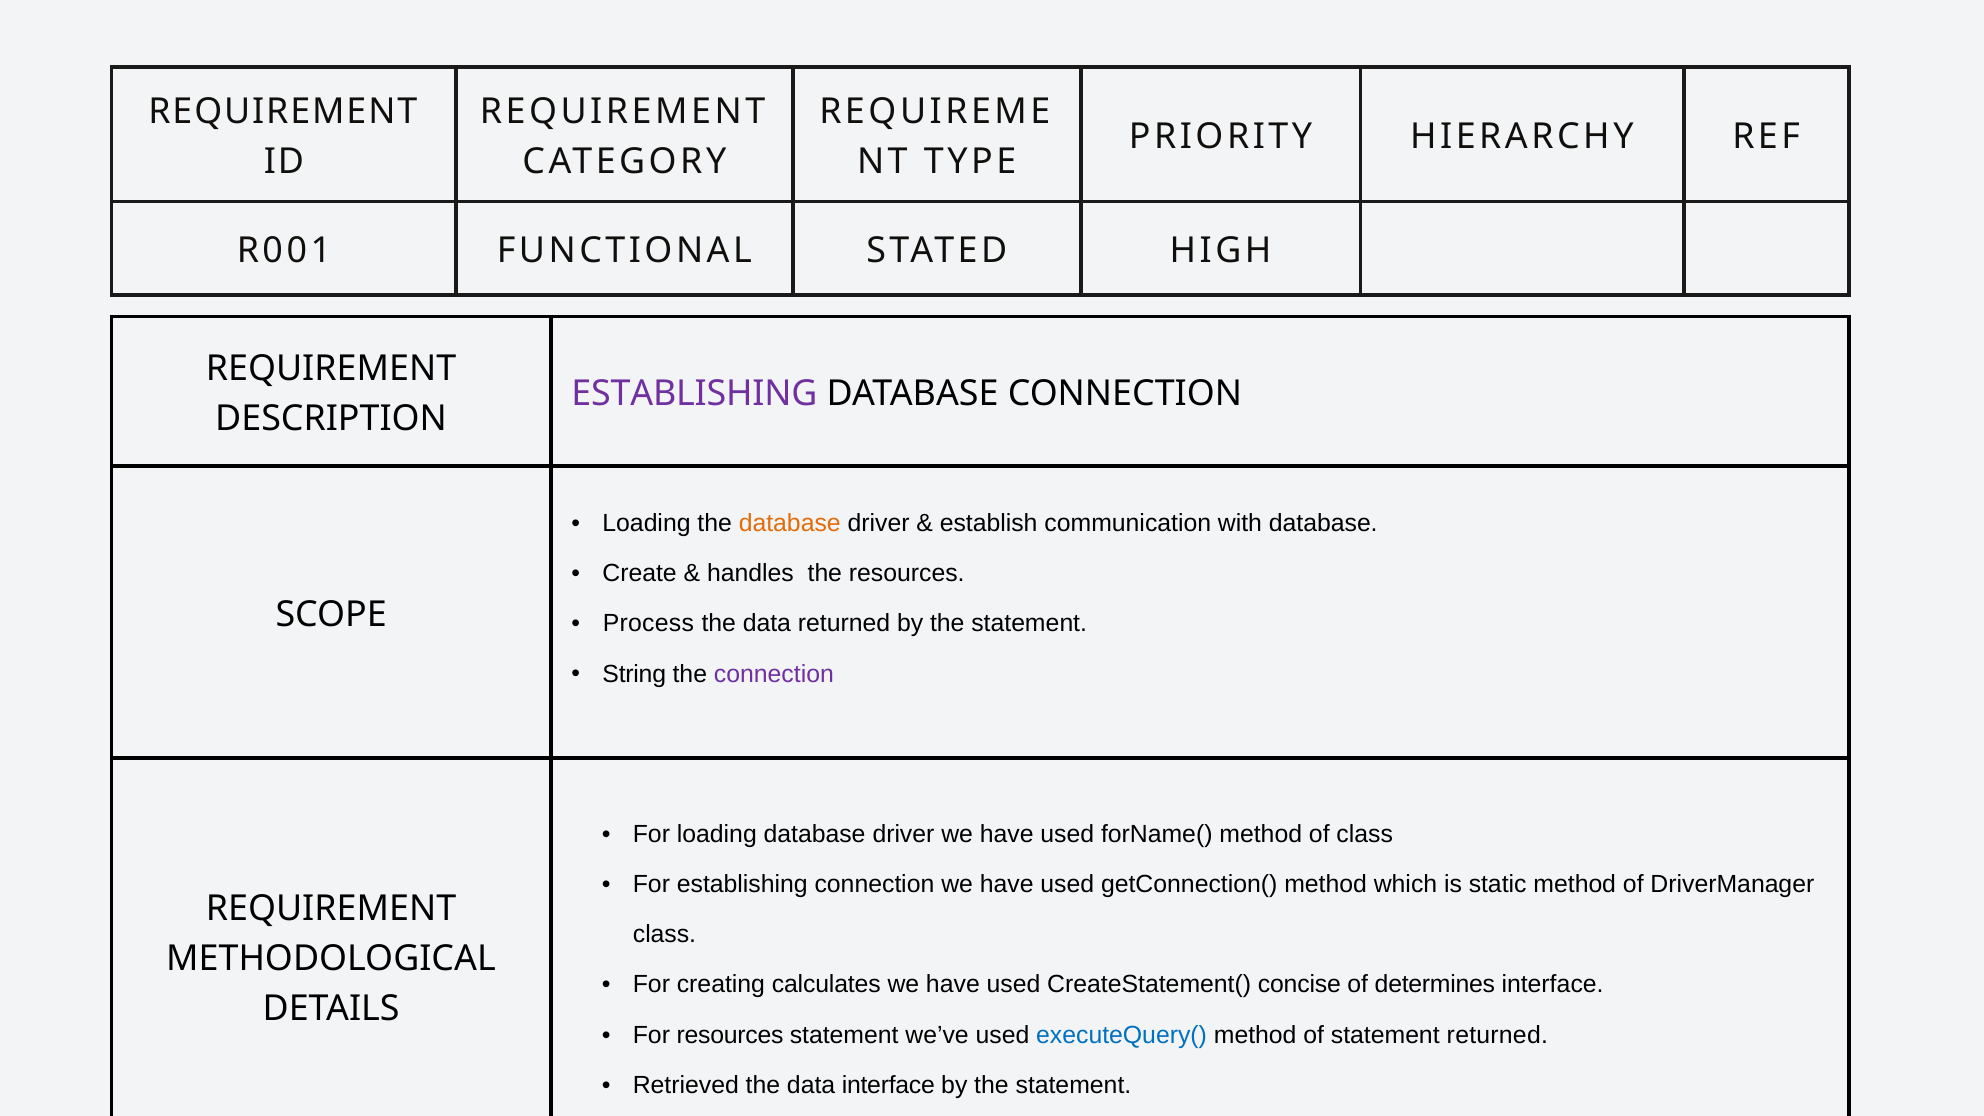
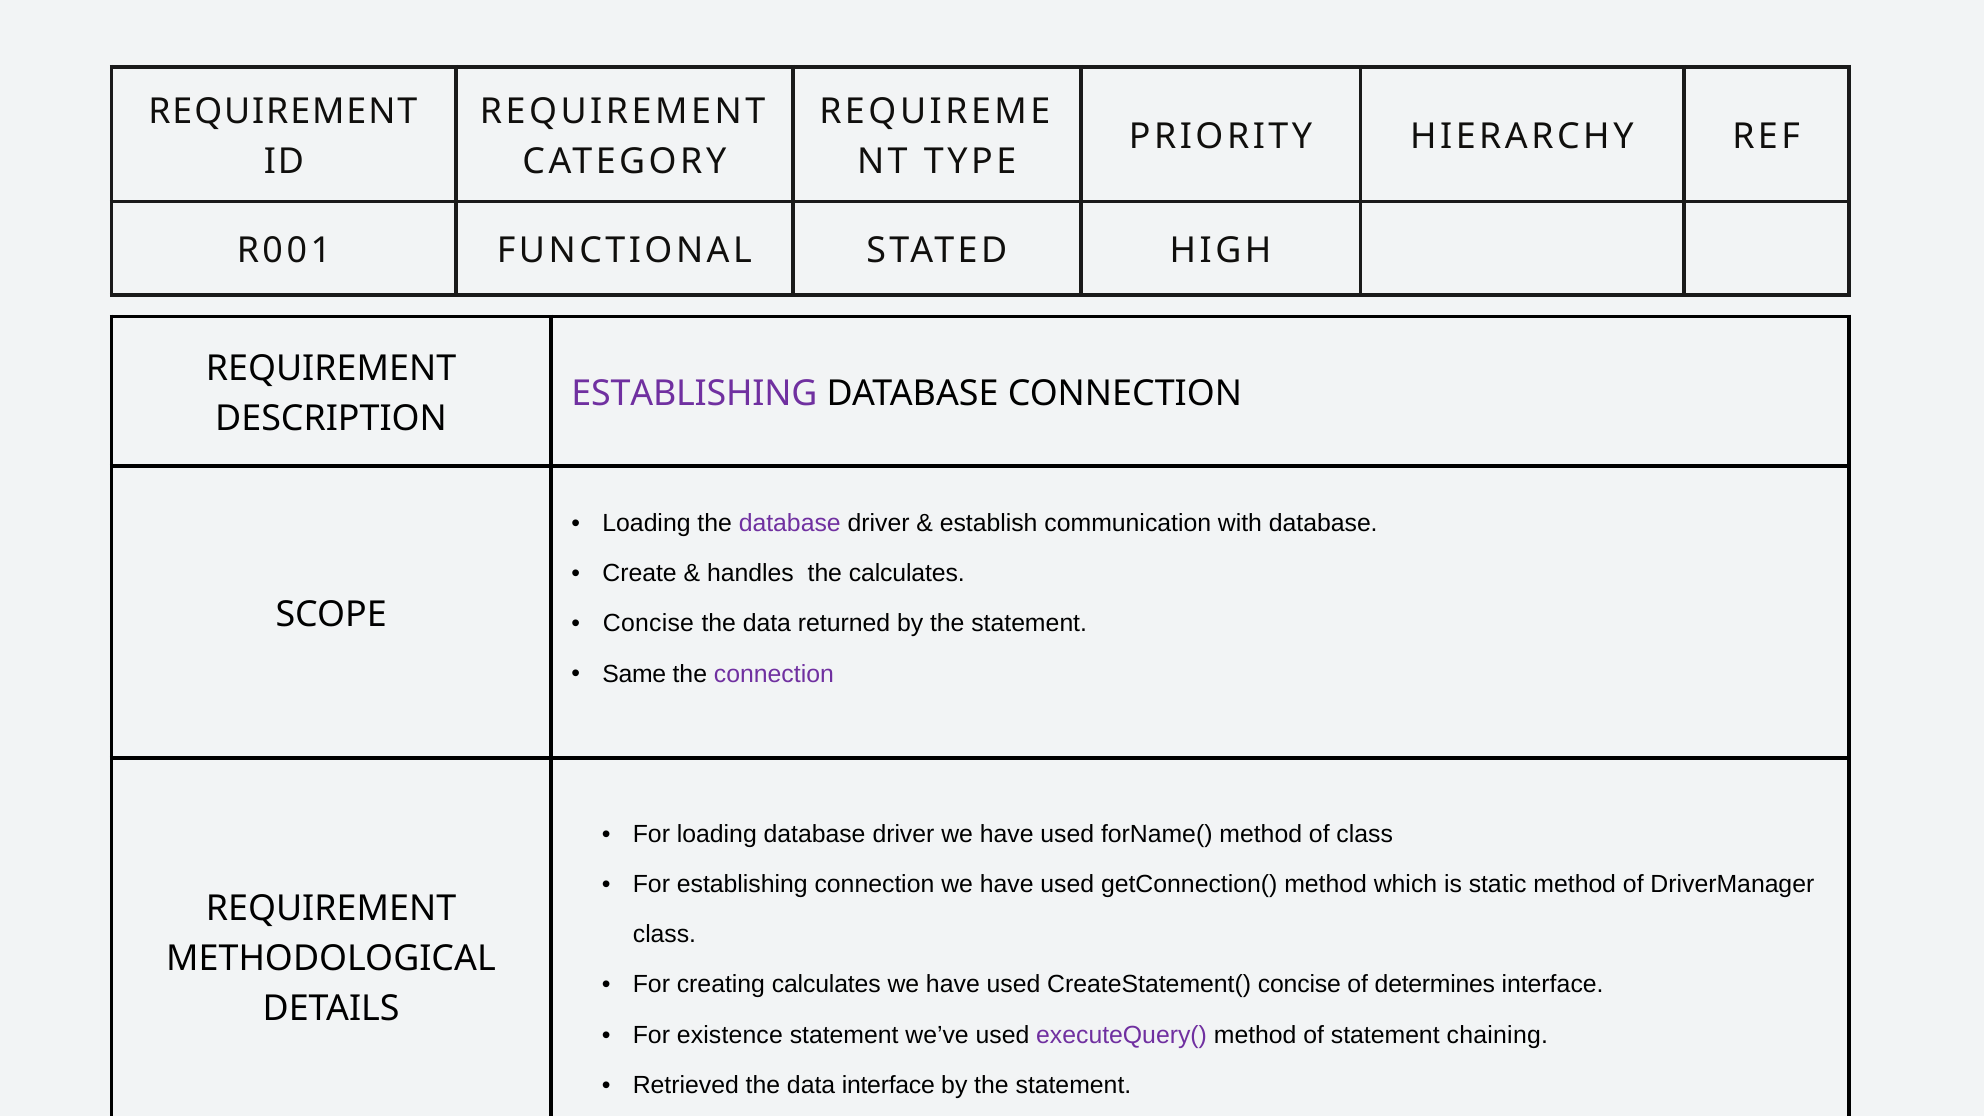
database colour: orange -> purple (790, 523)
the resources: resources -> calculates (907, 574)
Process: Process -> Concise (648, 624)
String: String -> Same (634, 674)
For resources: resources -> existence (730, 1035)
executeQuery( colour: blue -> purple (1122, 1035)
statement returned: returned -> chaining (1497, 1035)
